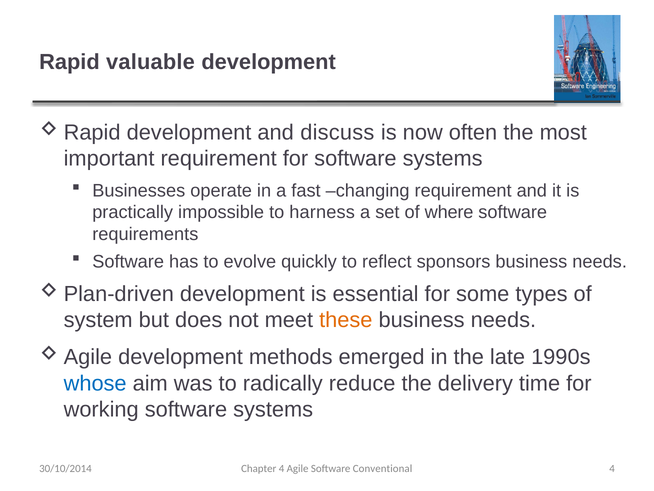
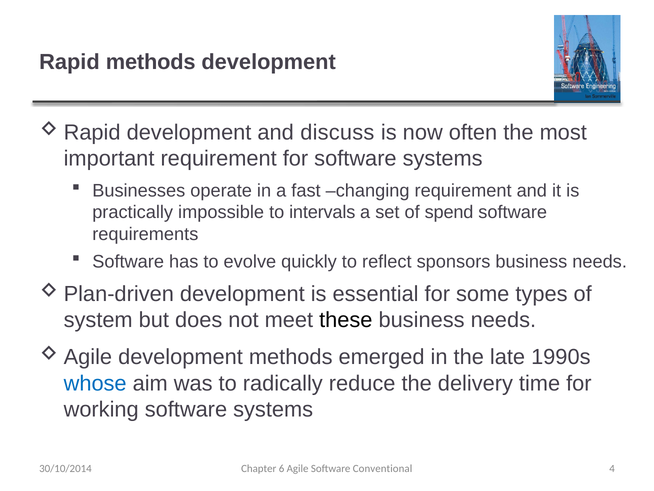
Rapid valuable: valuable -> methods (151, 62)
harness: harness -> intervals (322, 212)
where: where -> spend (449, 212)
these colour: orange -> black (346, 320)
Chapter 4: 4 -> 6 (282, 468)
